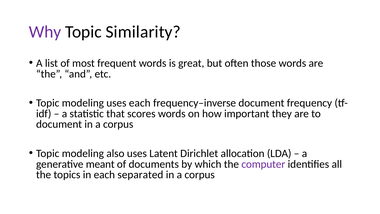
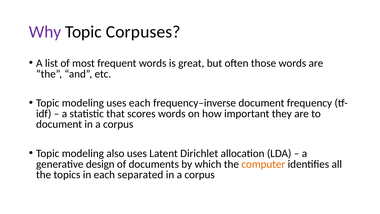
Similarity: Similarity -> Corpuses (143, 32)
meant: meant -> design (100, 164)
computer colour: purple -> orange (263, 164)
